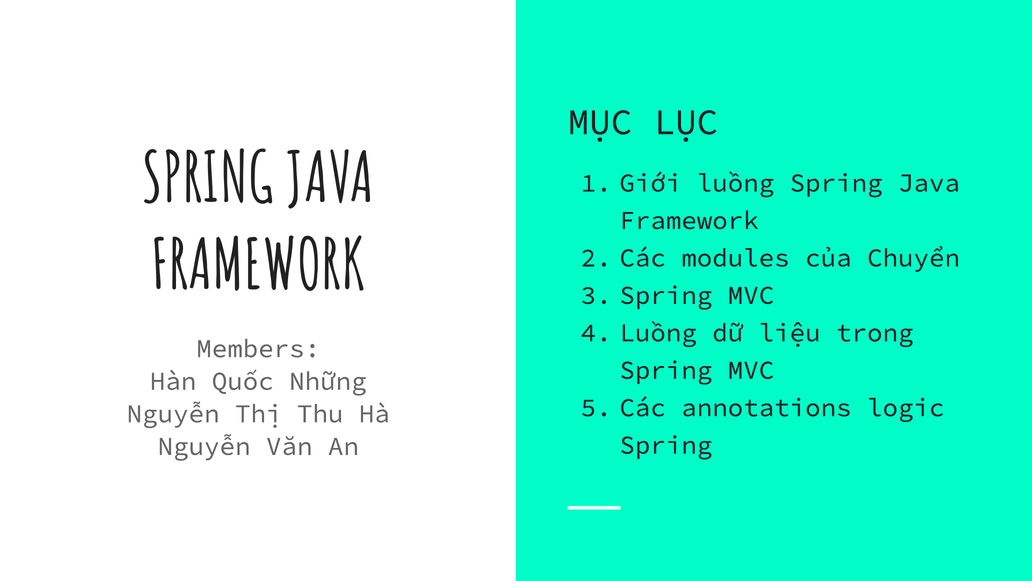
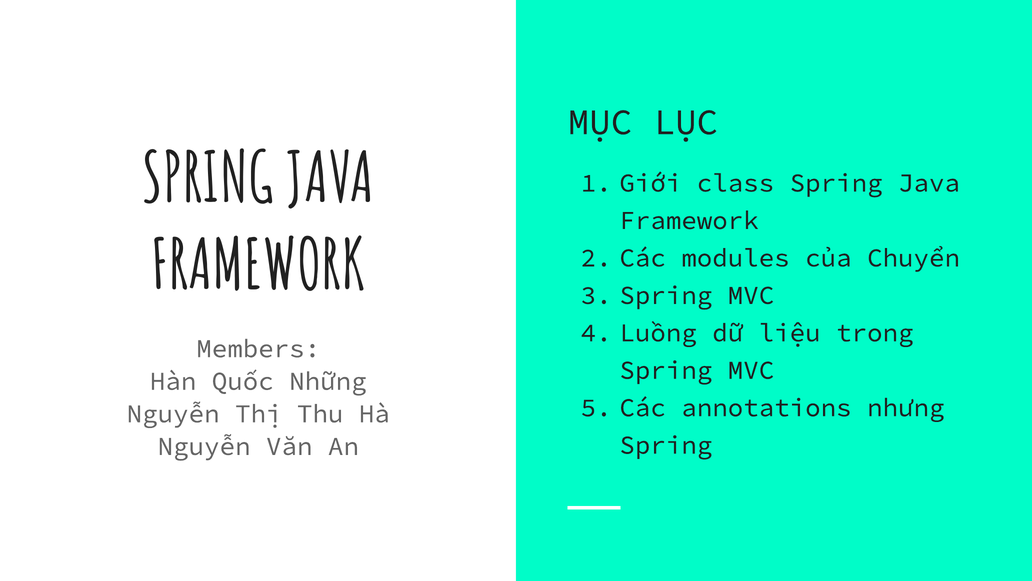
Giới luồng: luồng -> class (736, 183)
logic: logic -> nhưng (906, 407)
